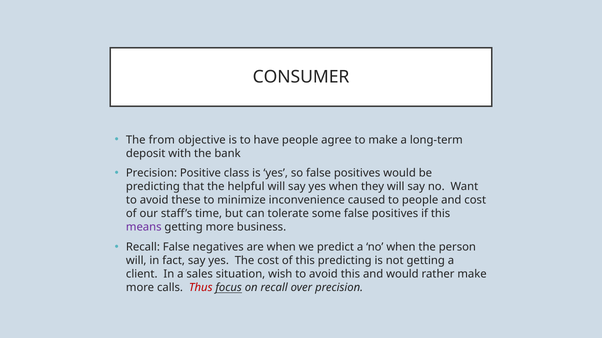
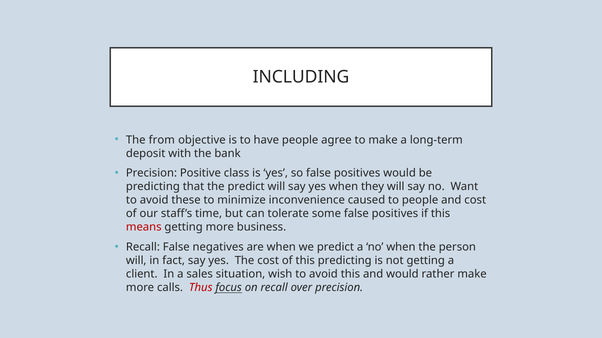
CONSUMER: CONSUMER -> INCLUDING (301, 77)
the helpful: helpful -> predict (246, 187)
means colour: purple -> red (144, 228)
